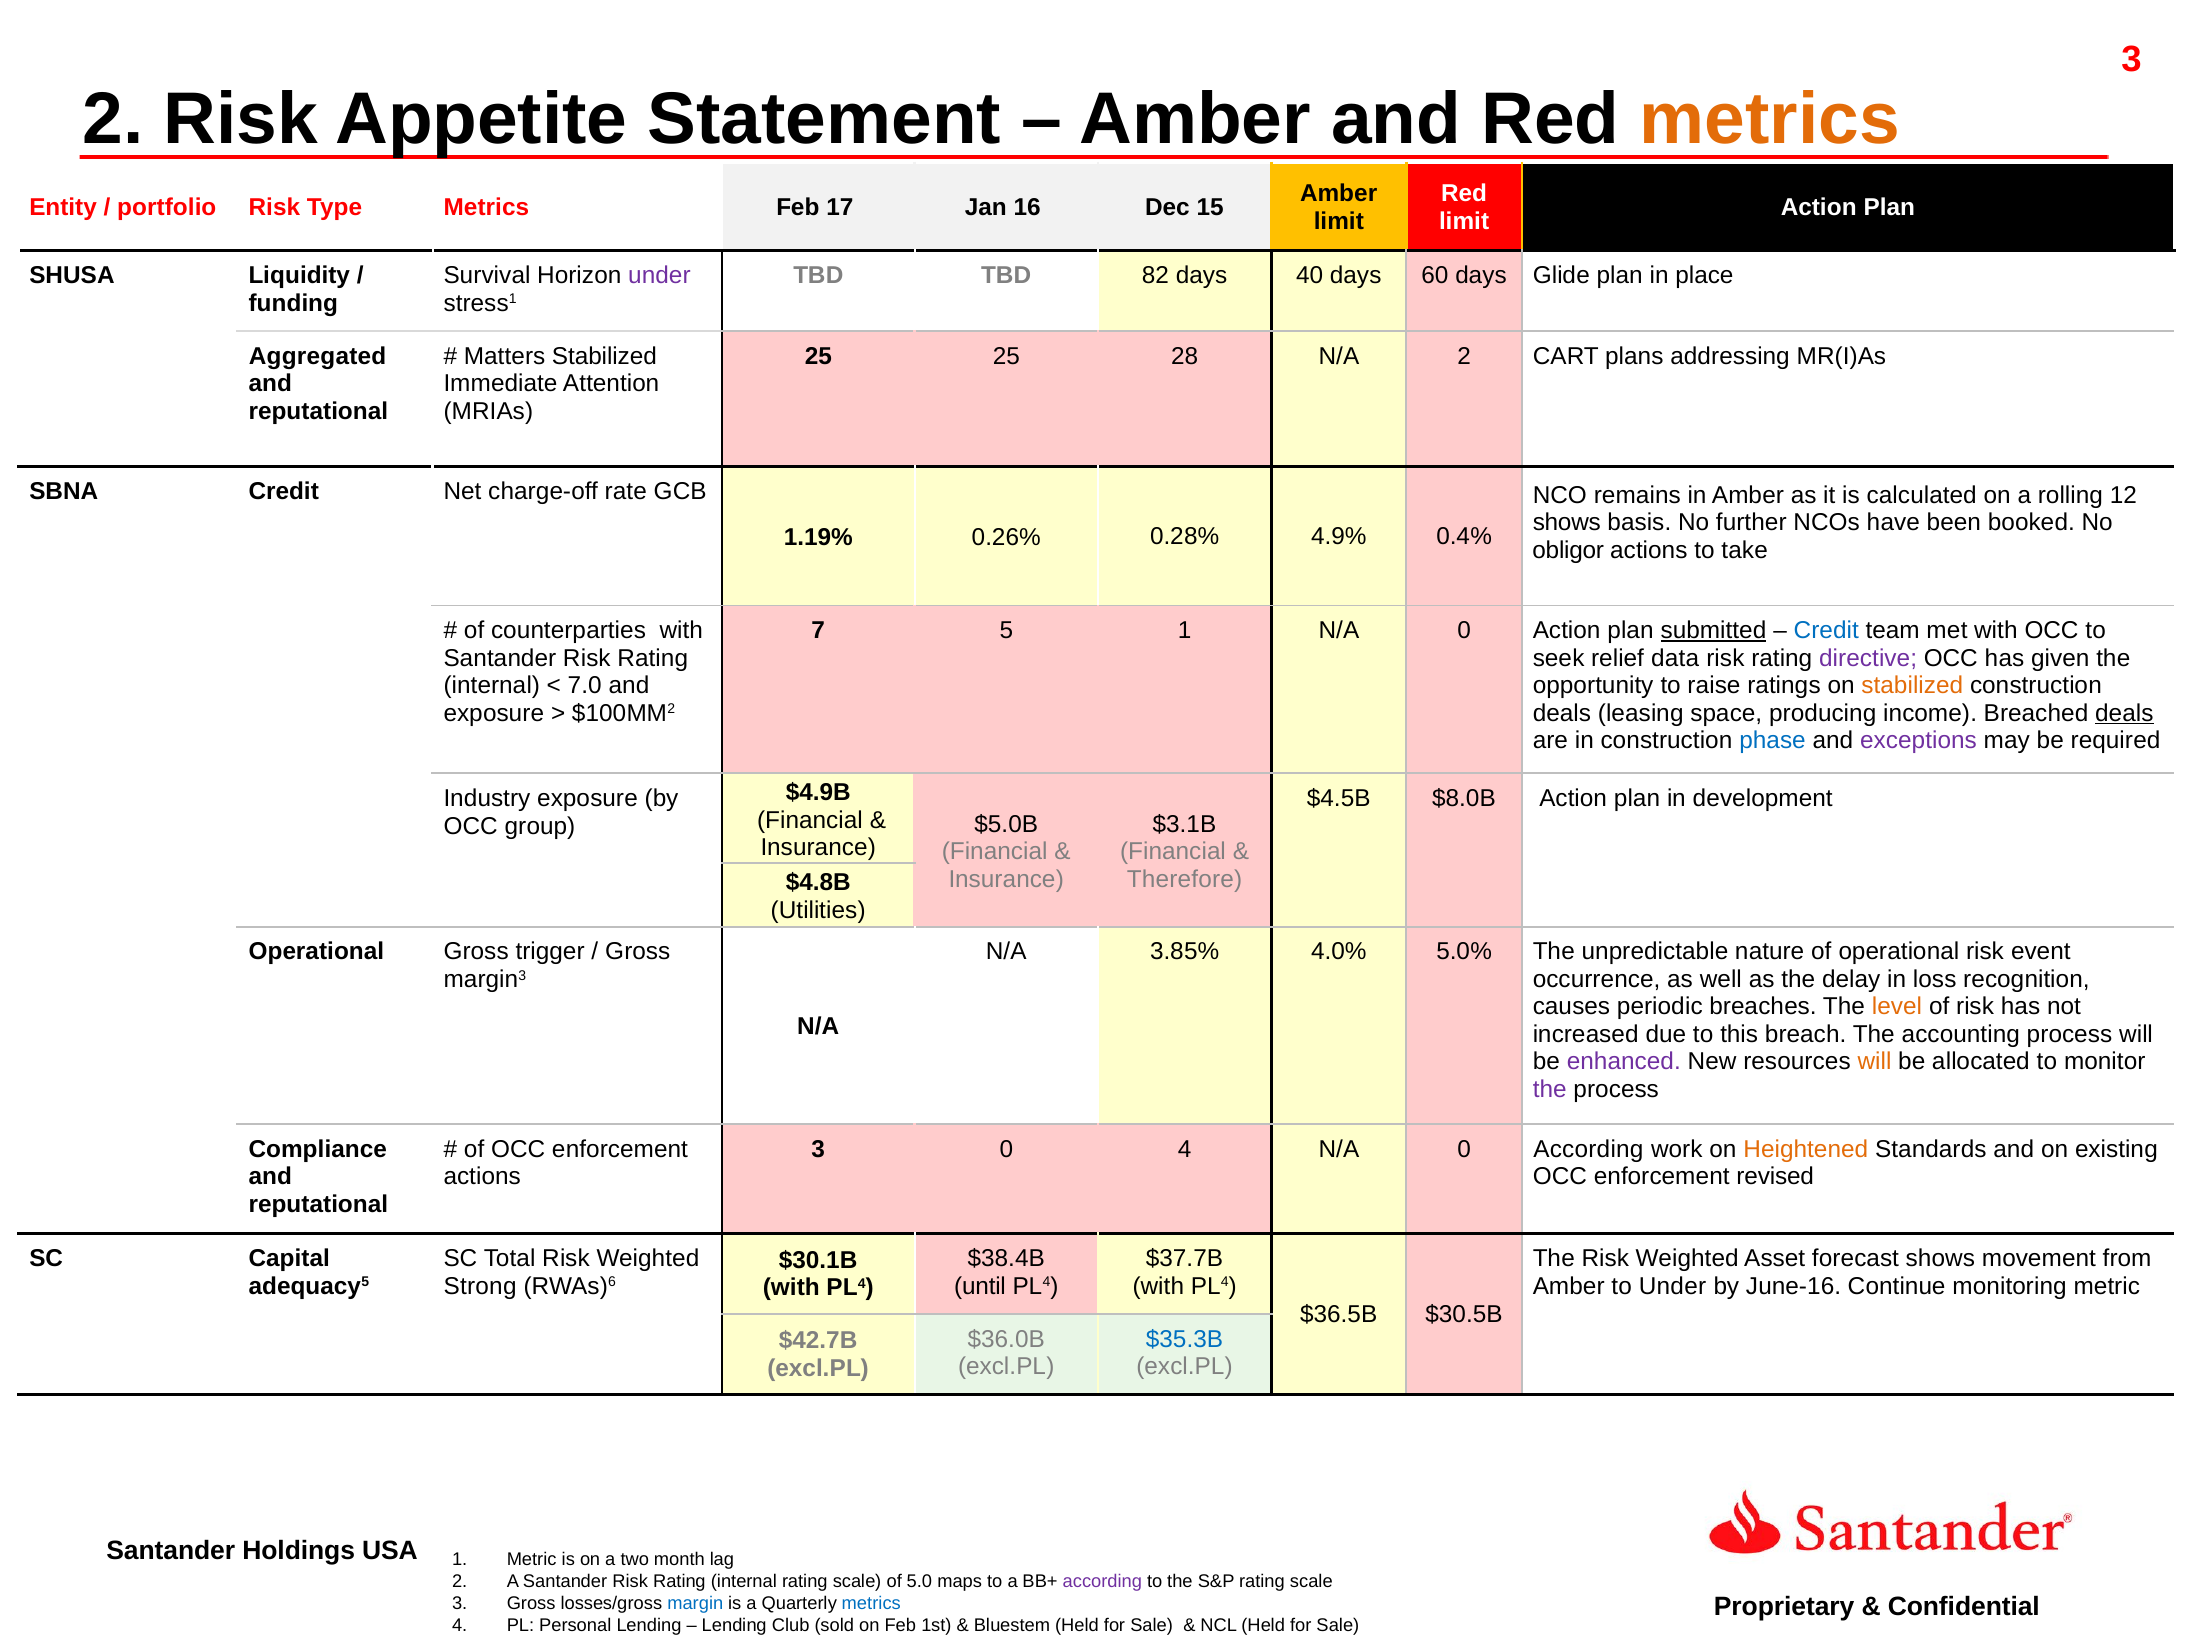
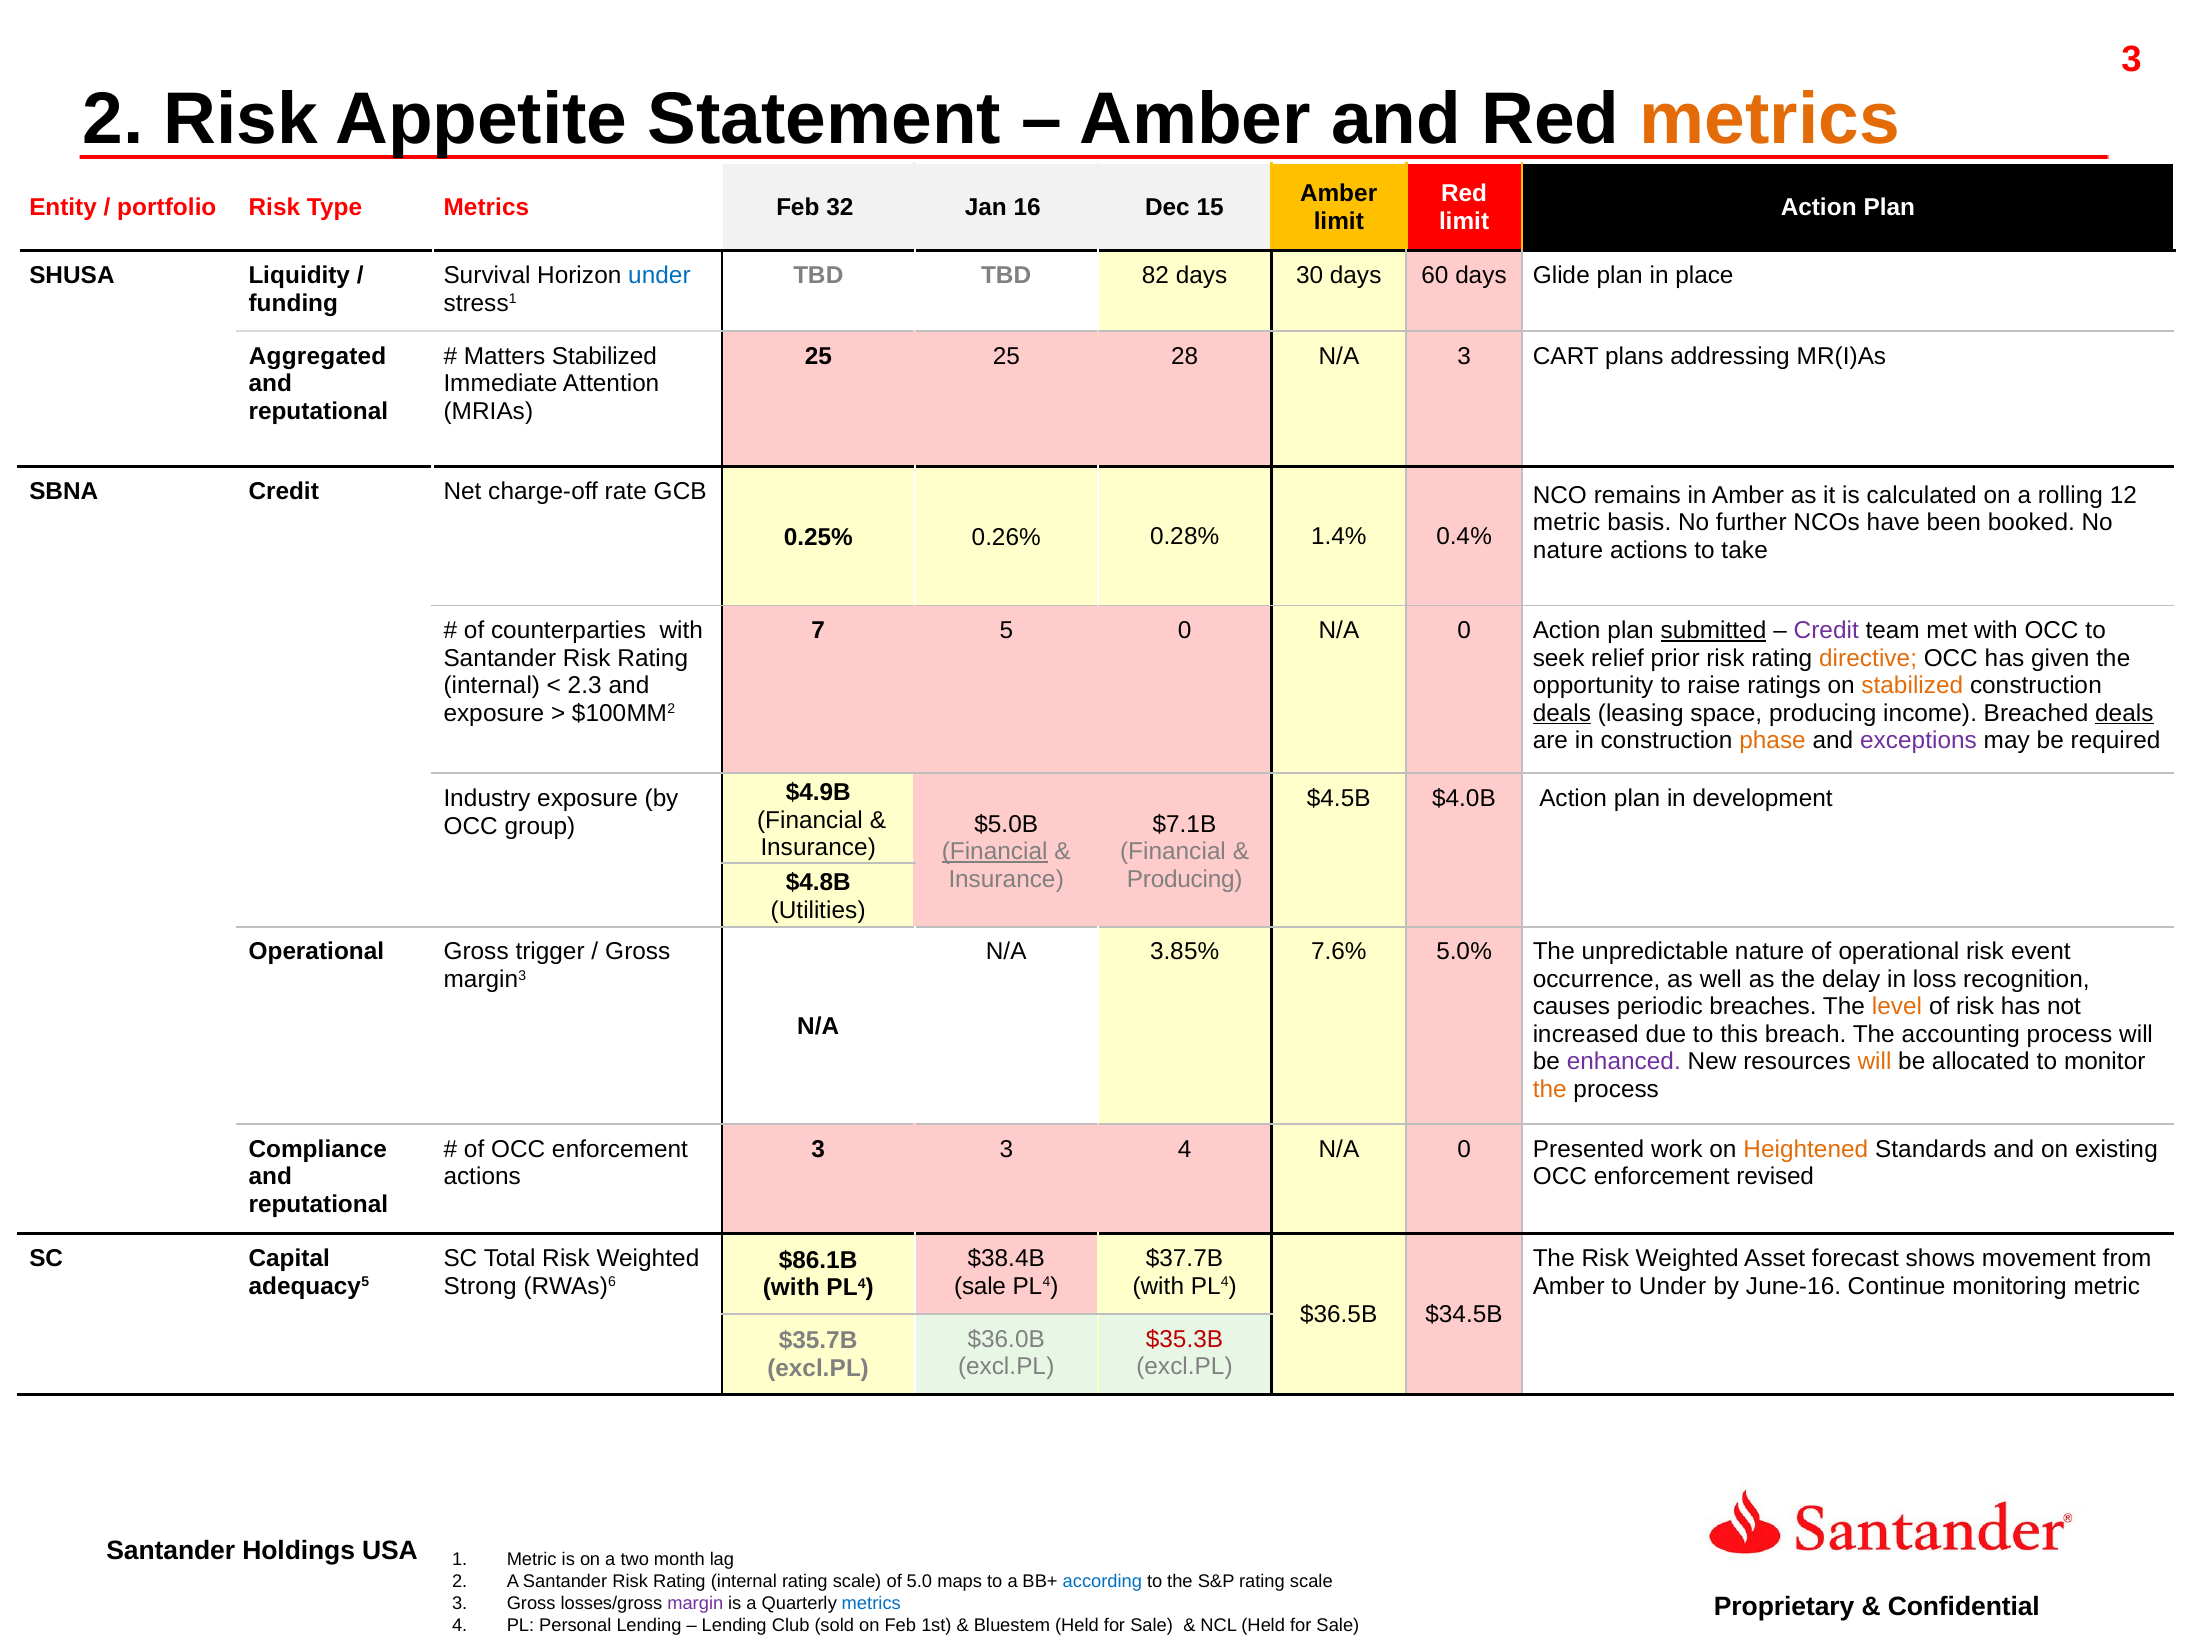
17: 17 -> 32 (840, 207)
under colour: purple -> blue (659, 276)
40: 40 -> 30 (1310, 276)
N/A 2: 2 -> 3 (1464, 356)
shows: shows -> metric (1567, 523)
1.19%: 1.19% -> 0.25% (818, 538)
4.9%: 4.9% -> 1.4% (1339, 537)
obligor: obligor -> nature (1568, 550)
5 1: 1 -> 0 (1185, 631)
Credit colour: blue -> purple (1826, 631)
data: data -> prior (1675, 658)
directive colour: purple -> orange (1868, 658)
7.0: 7.0 -> 2.3 (585, 686)
deals underline: none -> present (1562, 713)
phase colour: blue -> orange (1773, 740)
$8.0B: $8.0B -> $4.0B (1464, 799)
$3.1B: $3.1B -> $7.1B (1184, 824)
Financial underline: none -> present (995, 852)
Therefore: Therefore -> Producing (1185, 879)
4.0%: 4.0% -> 7.6% (1339, 952)
the colour: purple -> orange (1550, 1089)
3 0: 0 -> 3 (1006, 1149)
0 According: According -> Presented (1589, 1149)
$30.1B: $30.1B -> $86.1B (818, 1260)
until: until -> sale (980, 1286)
$30.5B: $30.5B -> $34.5B (1464, 1314)
$35.3B colour: blue -> red (1184, 1339)
$42.7B: $42.7B -> $35.7B (818, 1341)
according colour: purple -> blue (1102, 1581)
margin colour: blue -> purple (695, 1603)
